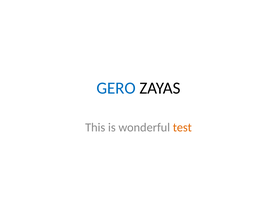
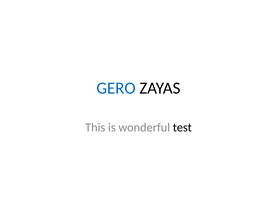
test colour: orange -> black (182, 127)
